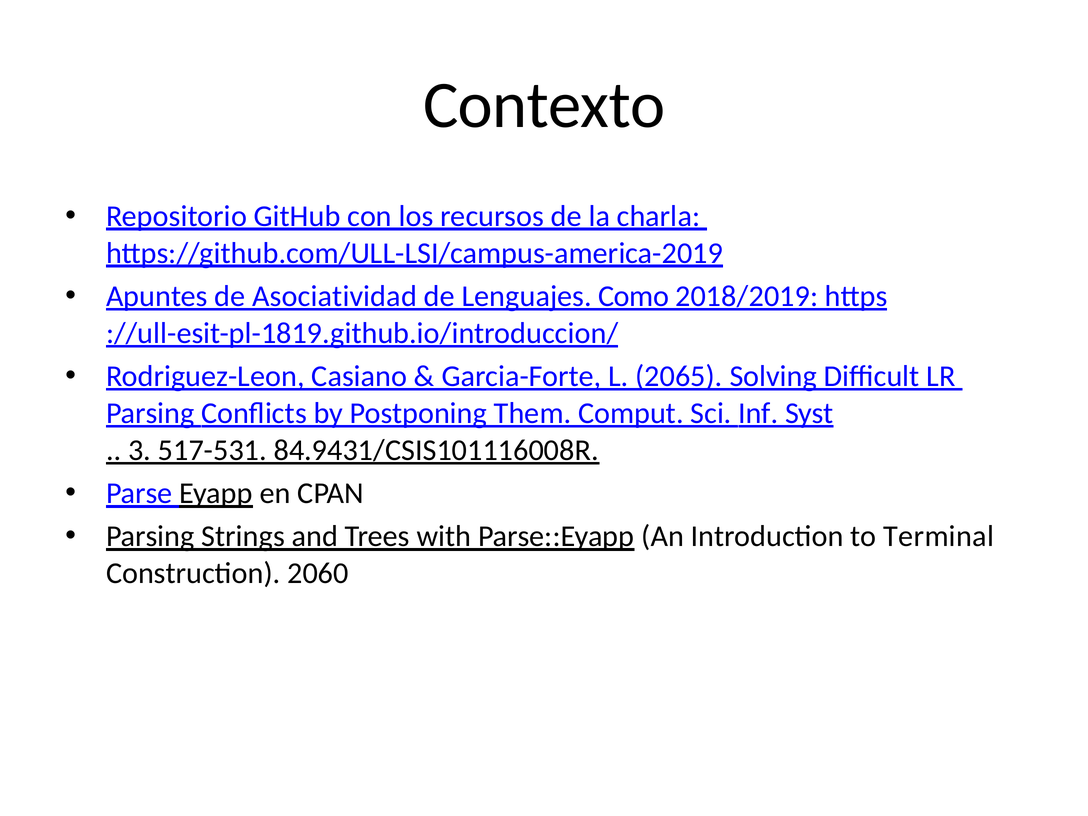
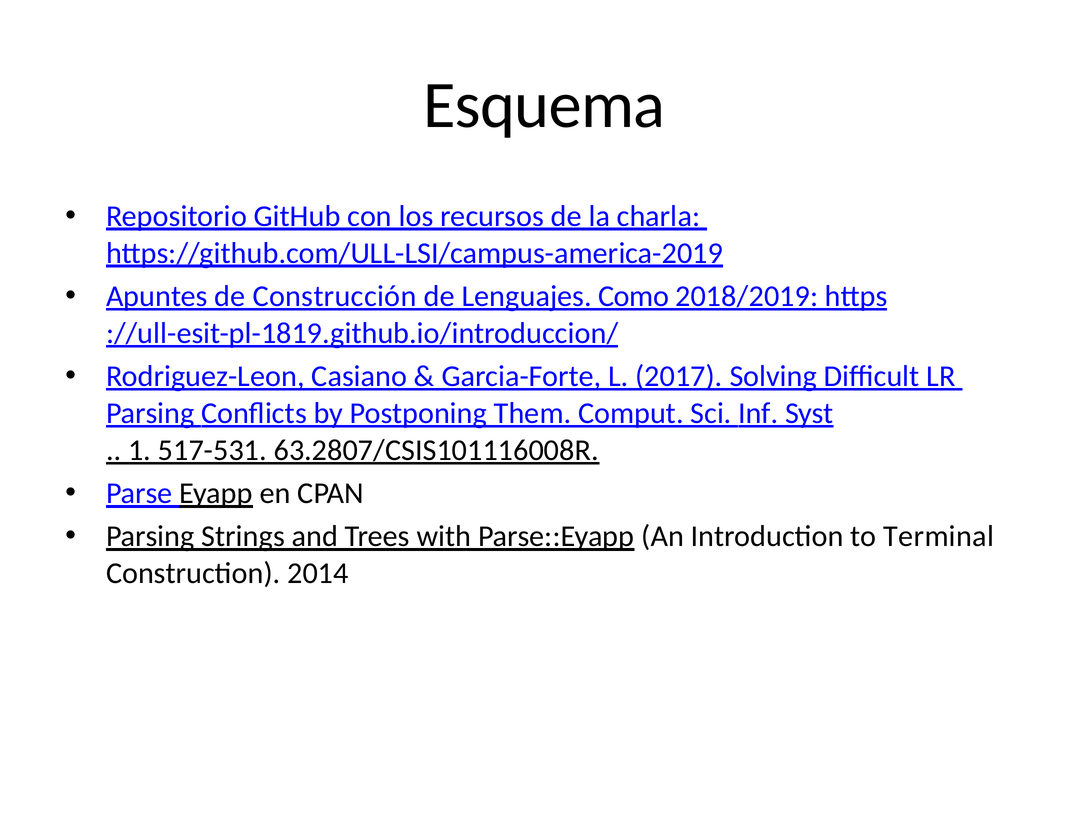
Contexto: Contexto -> Esquema (544, 105)
Asociatividad: Asociatividad -> Construcción (335, 296)
2065: 2065 -> 2017 (679, 376)
3: 3 -> 1 (140, 450)
84.9431/CSIS101116008R: 84.9431/CSIS101116008R -> 63.2807/CSIS101116008R (436, 450)
2060: 2060 -> 2014 (318, 573)
